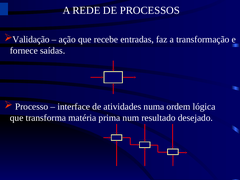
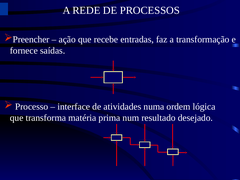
Validação: Validação -> Preencher (31, 39)
